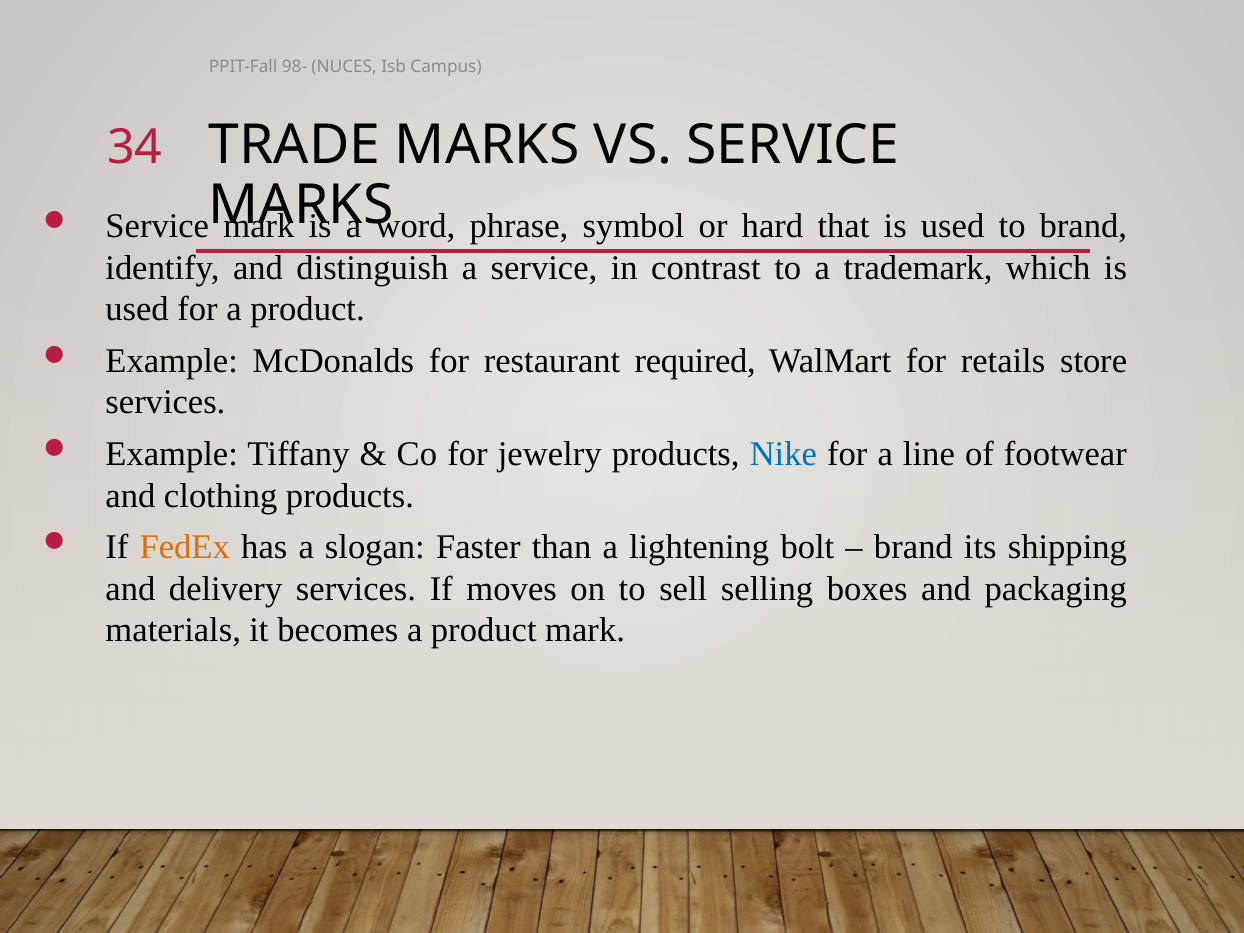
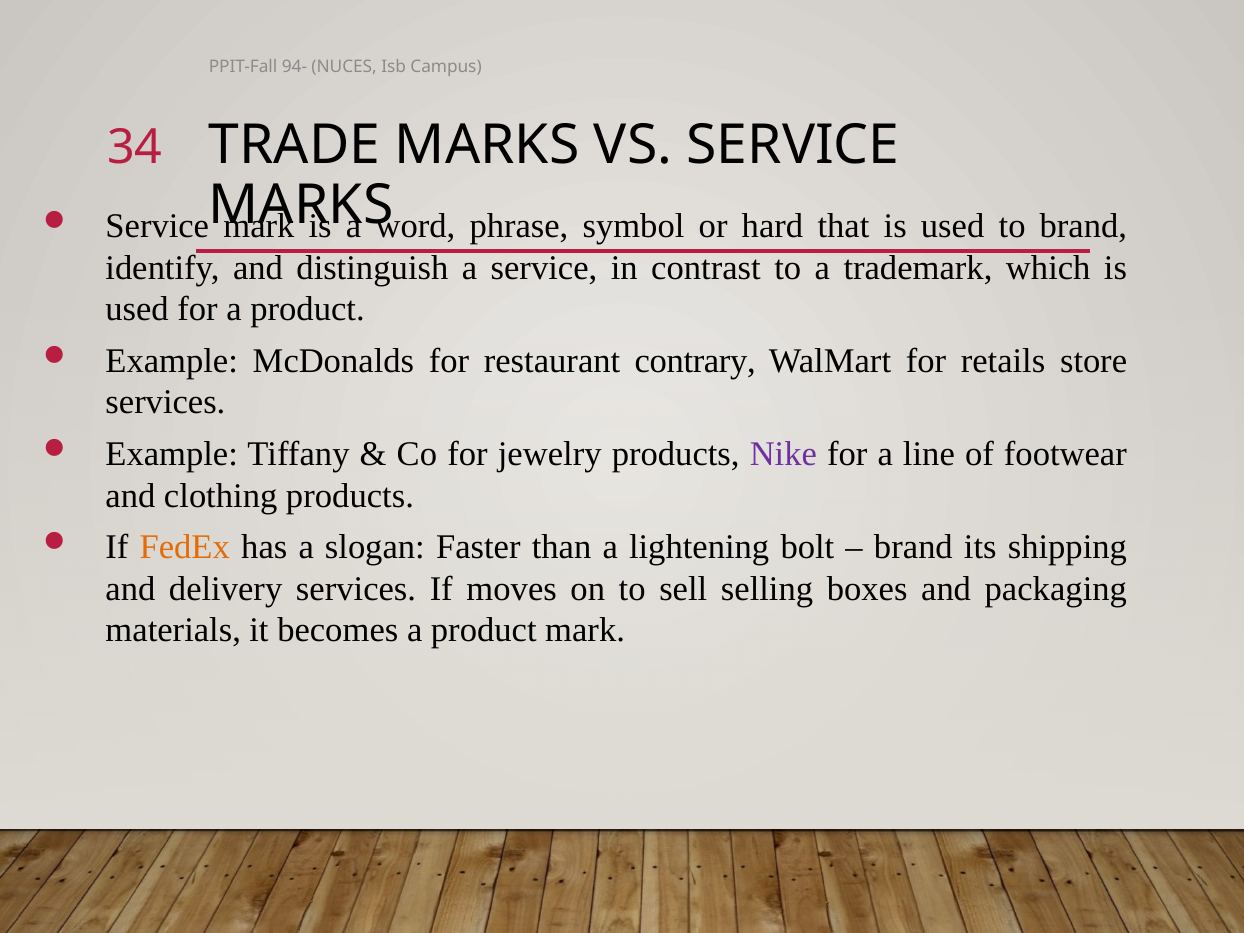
98-: 98- -> 94- (294, 67)
required: required -> contrary (695, 361)
Nike colour: blue -> purple (783, 454)
